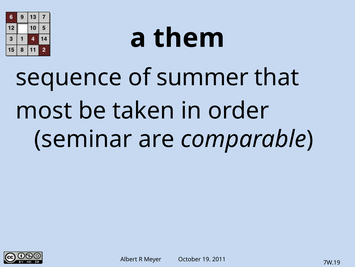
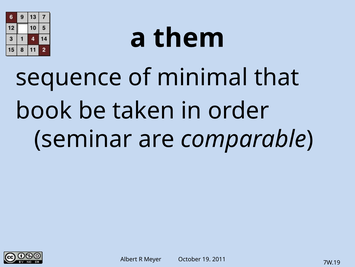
summer: summer -> minimal (202, 77)
most: most -> book (44, 111)
